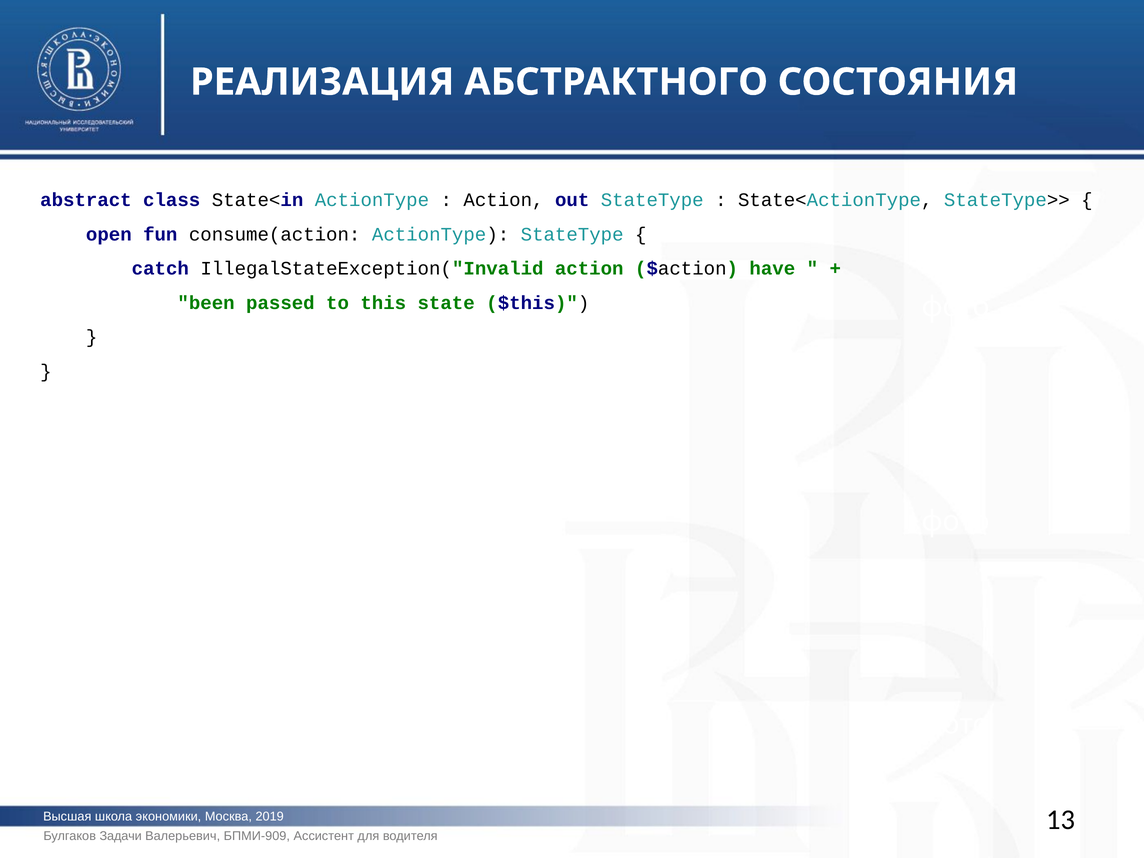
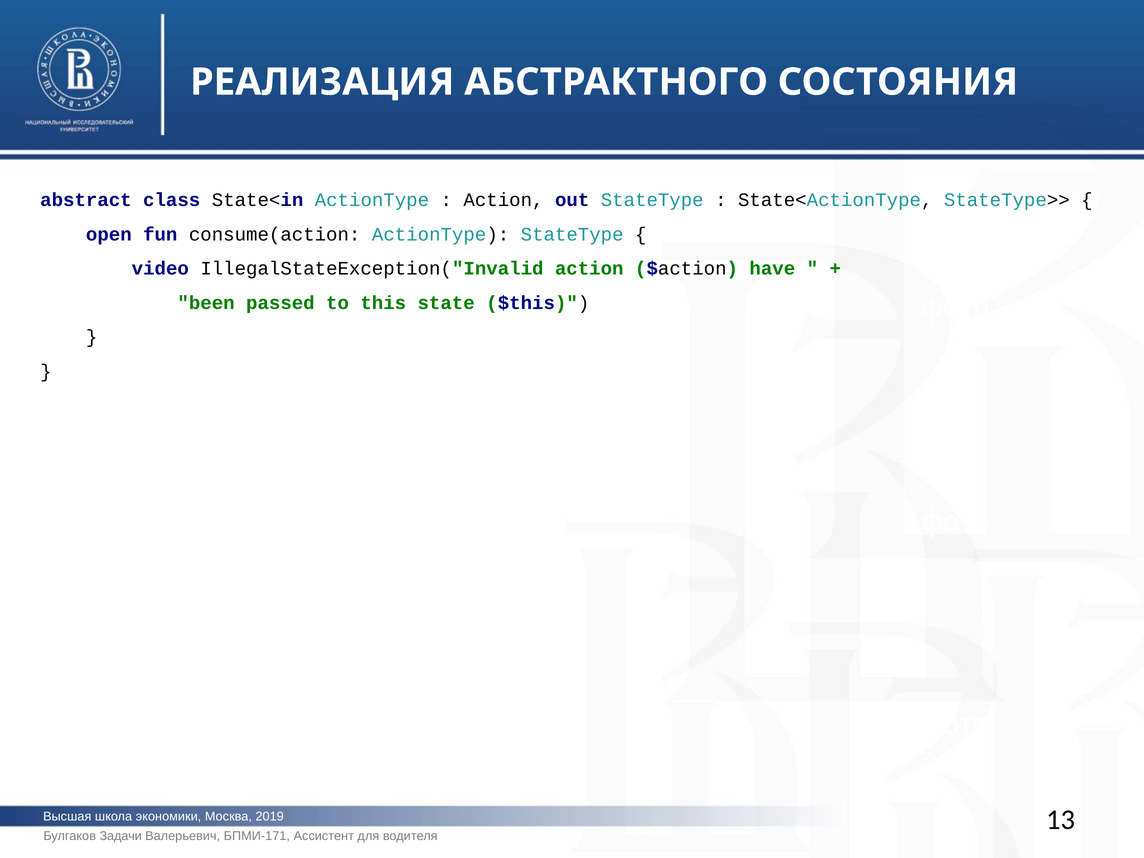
catch: catch -> video (160, 269)
БПМИ-909: БПМИ-909 -> БПМИ-171 (257, 836)
